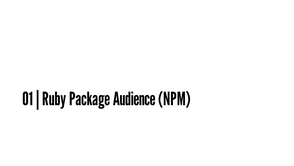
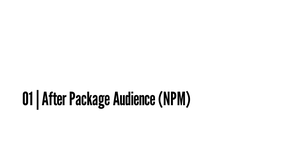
Ruby: Ruby -> After (54, 99)
